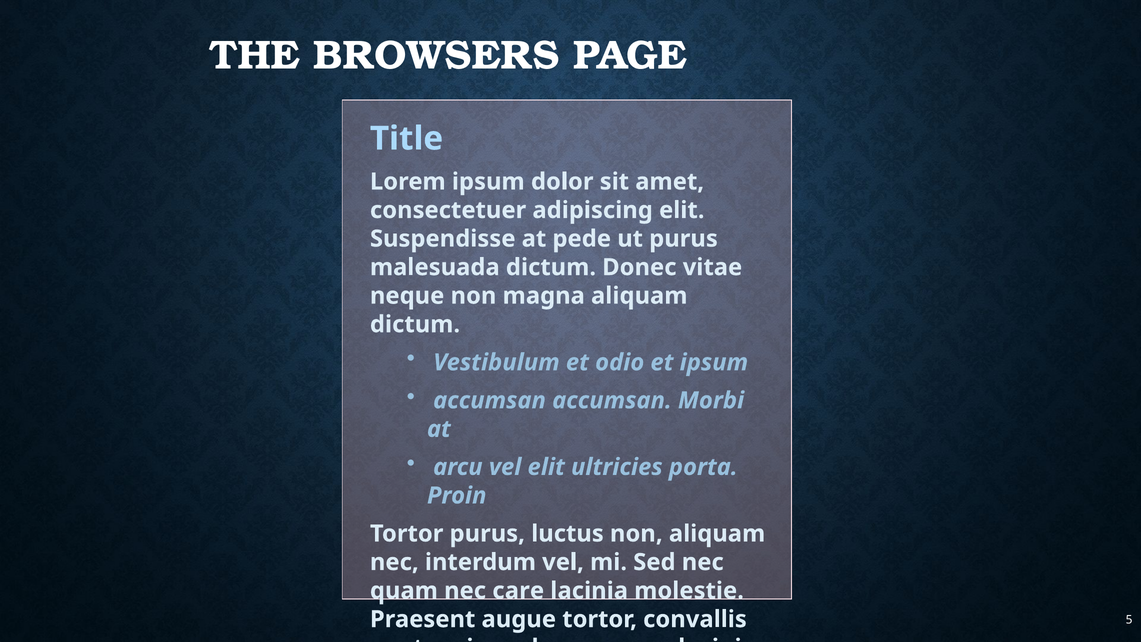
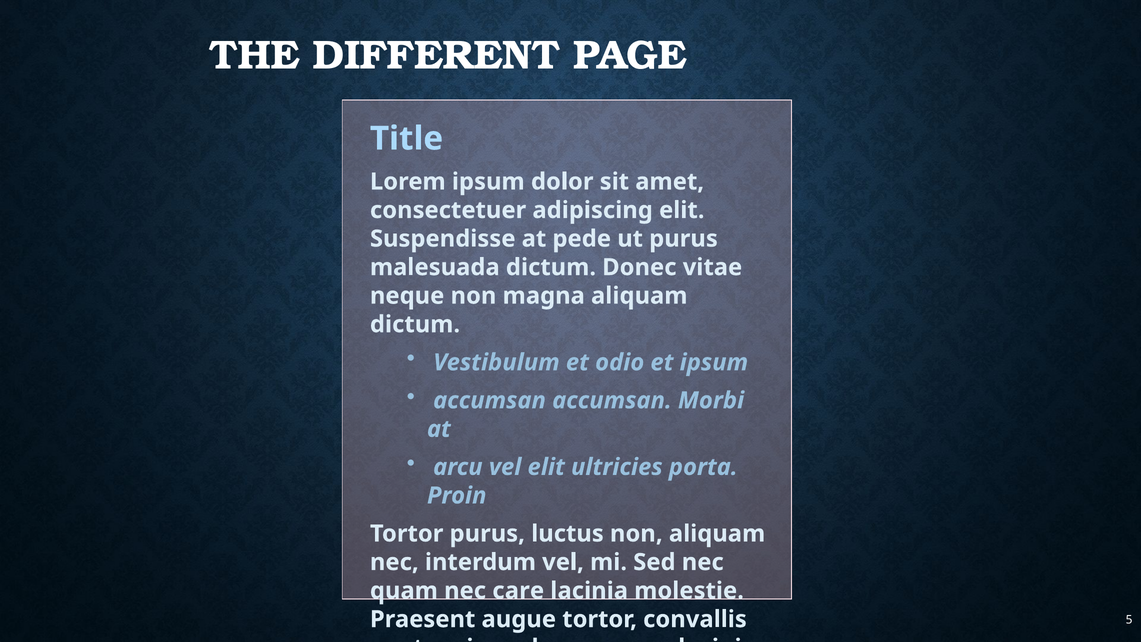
BROWSERS: BROWSERS -> DIFFERENT (437, 55)
